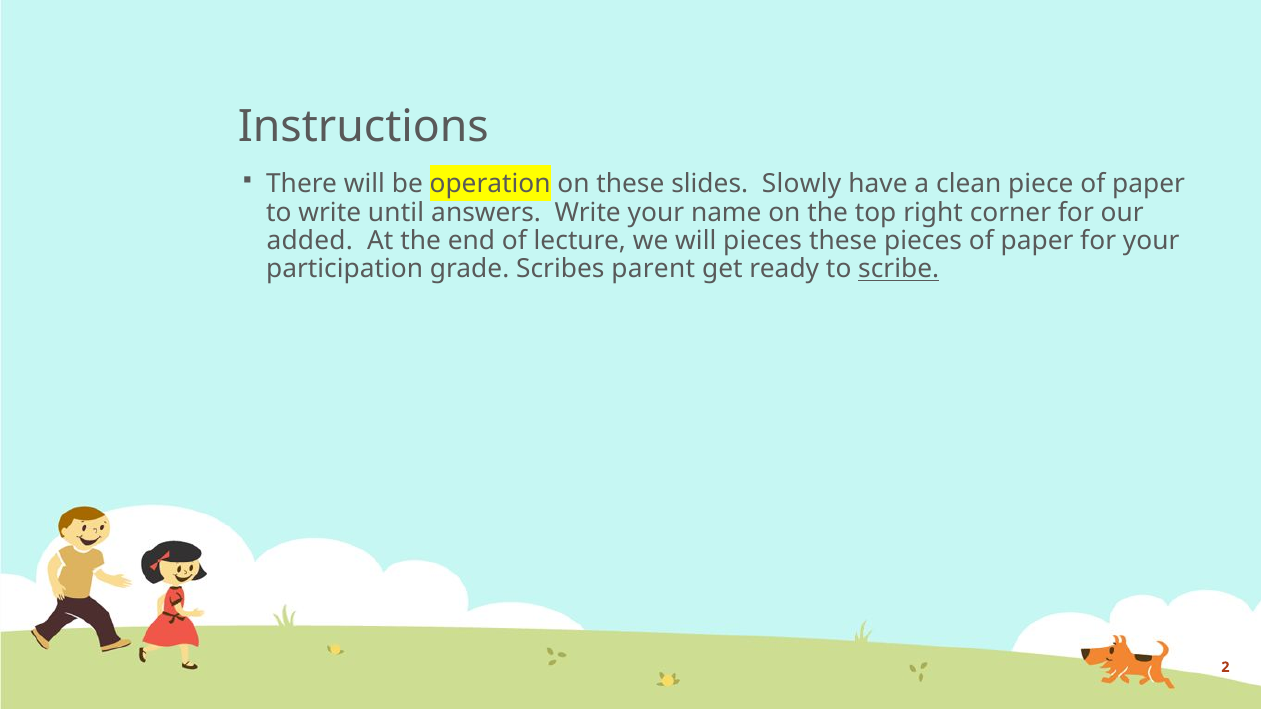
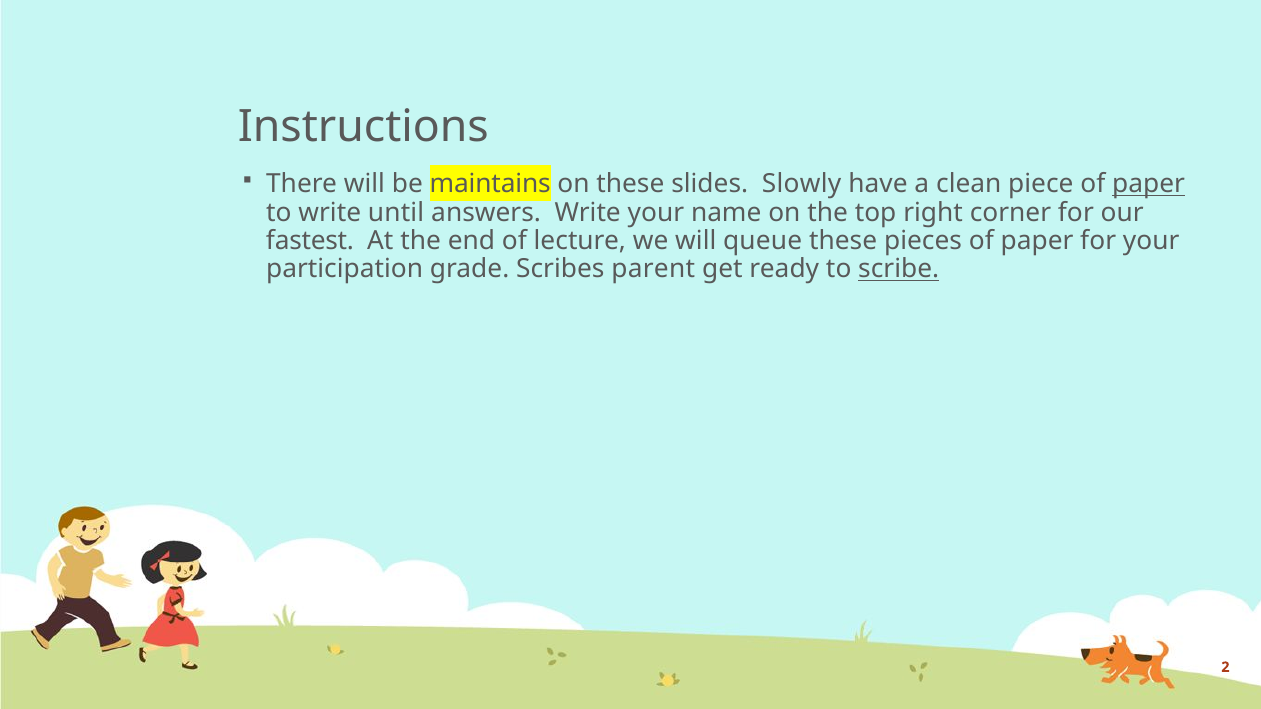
operation: operation -> maintains (490, 184)
paper underline: none -> present (1149, 184)
added: added -> fastest (310, 241)
will pieces: pieces -> queue (763, 241)
